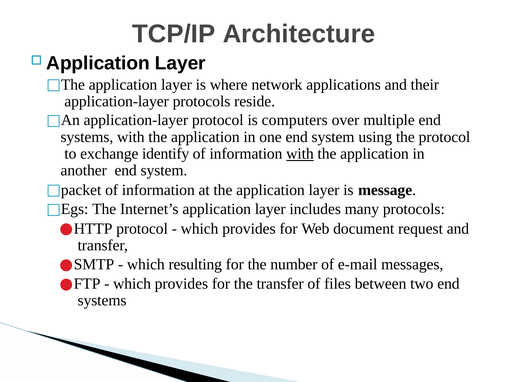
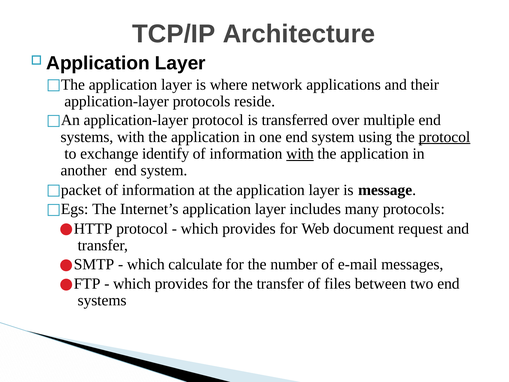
computers: computers -> transferred (295, 120)
protocol underline: none -> present (444, 137)
resulting: resulting -> calculate (195, 264)
